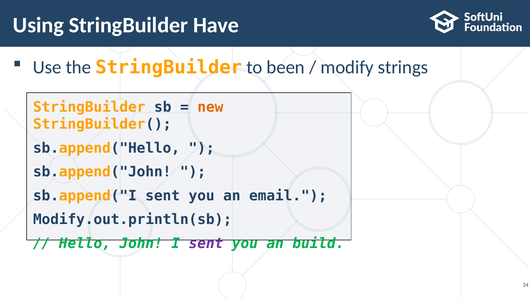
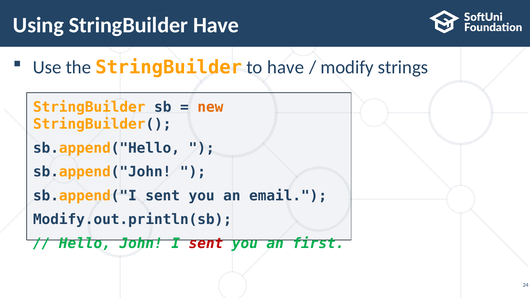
to been: been -> have (286, 67)
sent colour: purple -> red (206, 244)
build: build -> first (318, 244)
